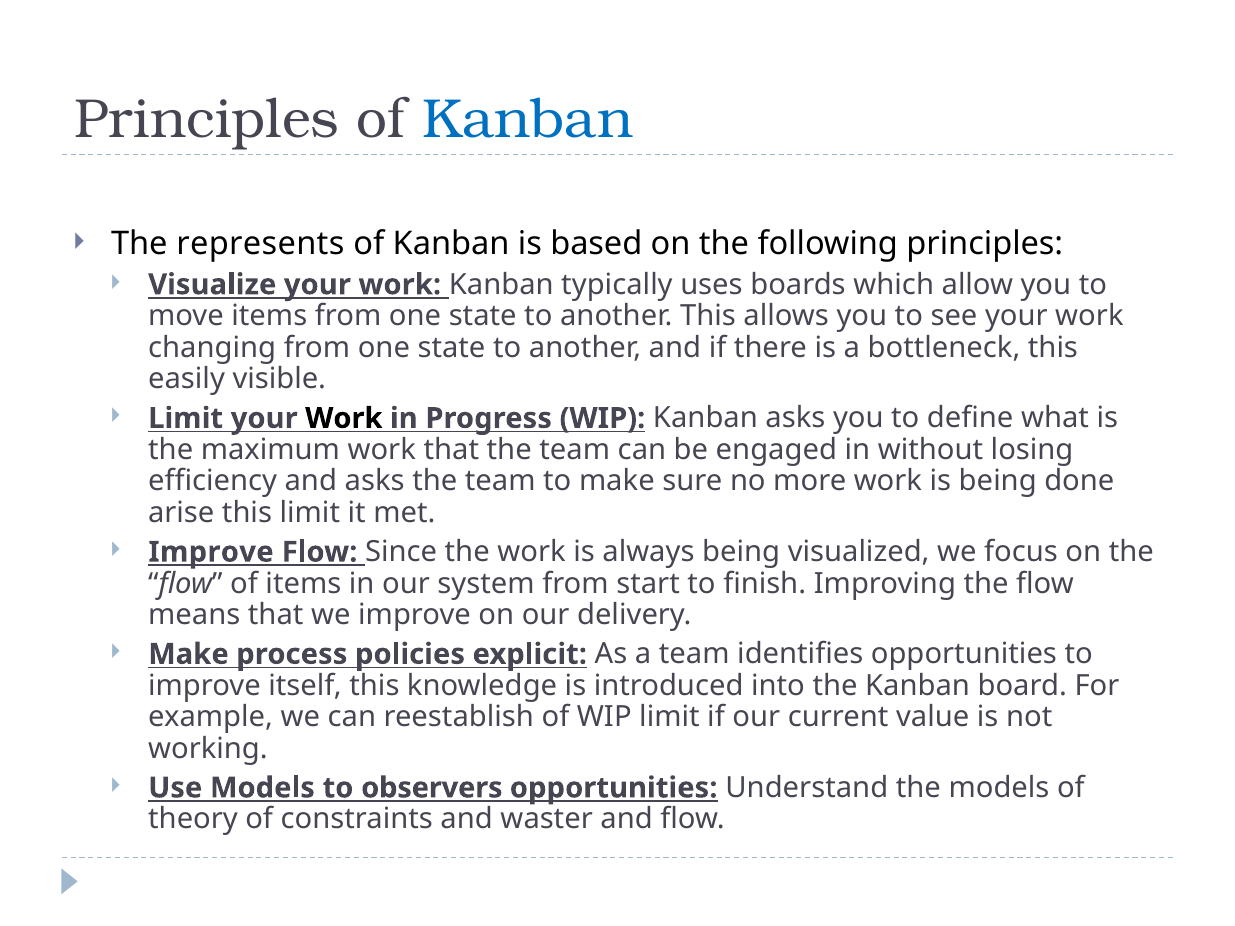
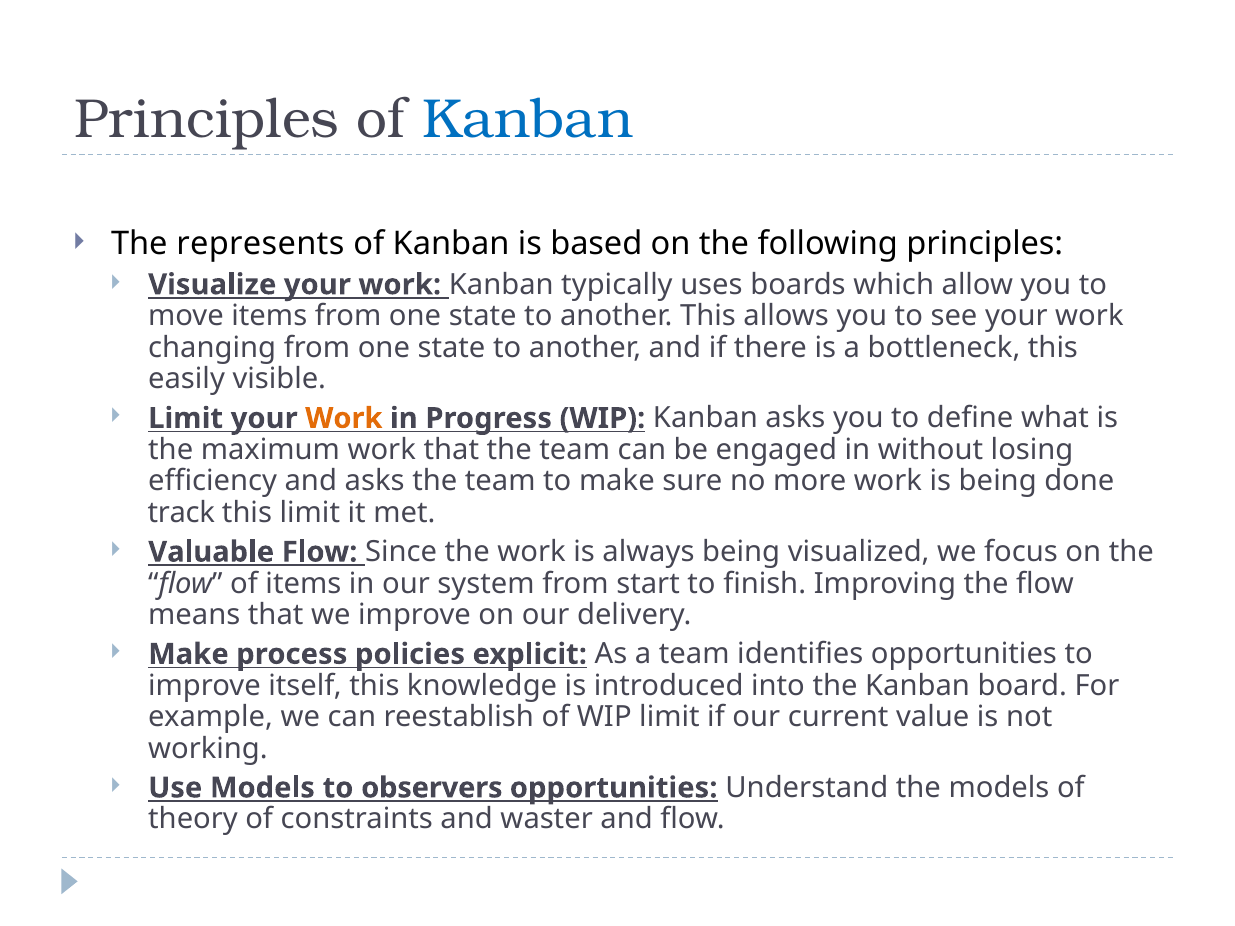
Work colour: black -> orange (344, 418)
arise: arise -> track (181, 513)
Improve: Improve -> Valuable (211, 552)
